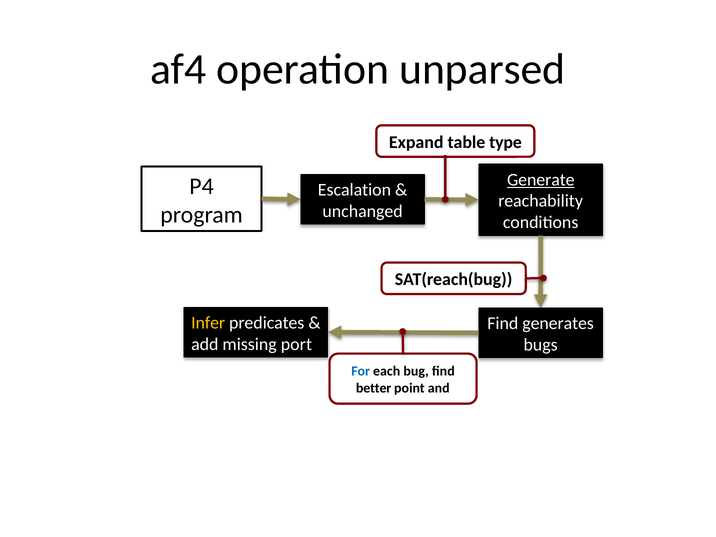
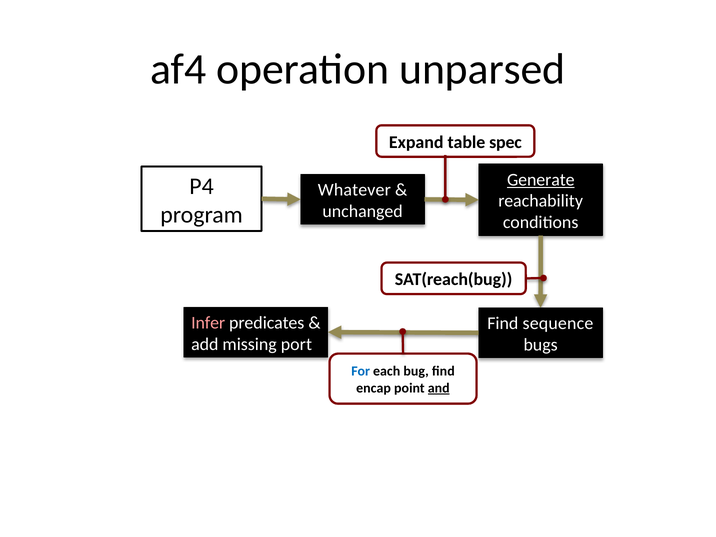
type: type -> spec (505, 142)
Escalation: Escalation -> Whatever (354, 190)
Infer colour: yellow -> pink (208, 323)
generates: generates -> sequence (558, 323)
better: better -> encap (374, 388)
and underline: none -> present (439, 388)
